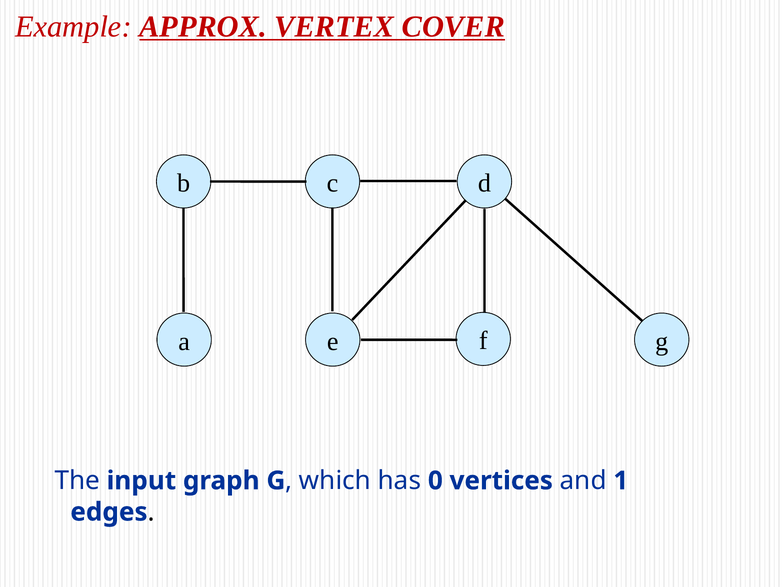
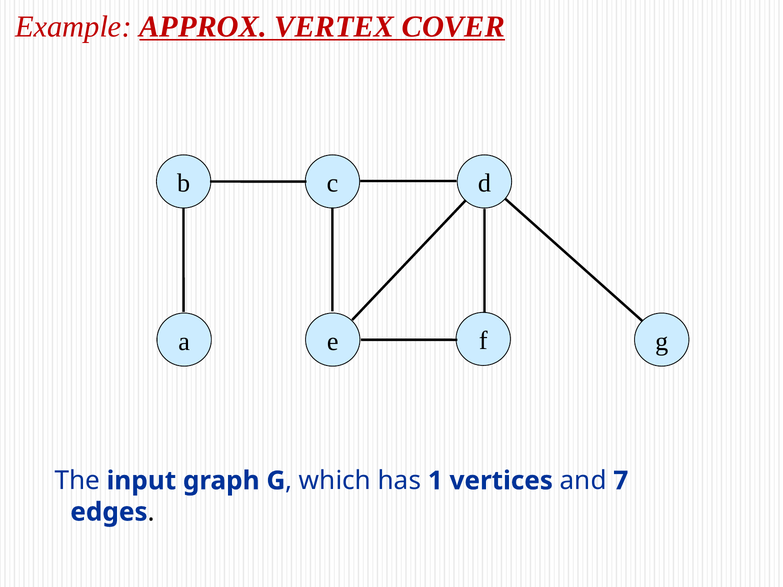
0: 0 -> 1 (435, 481)
1: 1 -> 7 (621, 481)
